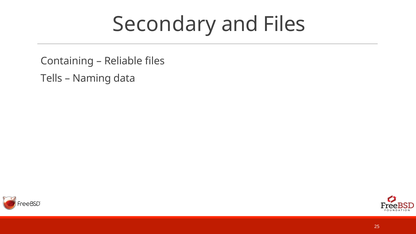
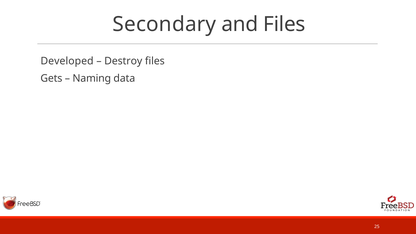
Containing: Containing -> Developed (67, 61)
Reliable: Reliable -> Destroy (123, 61)
Tells: Tells -> Gets (51, 78)
